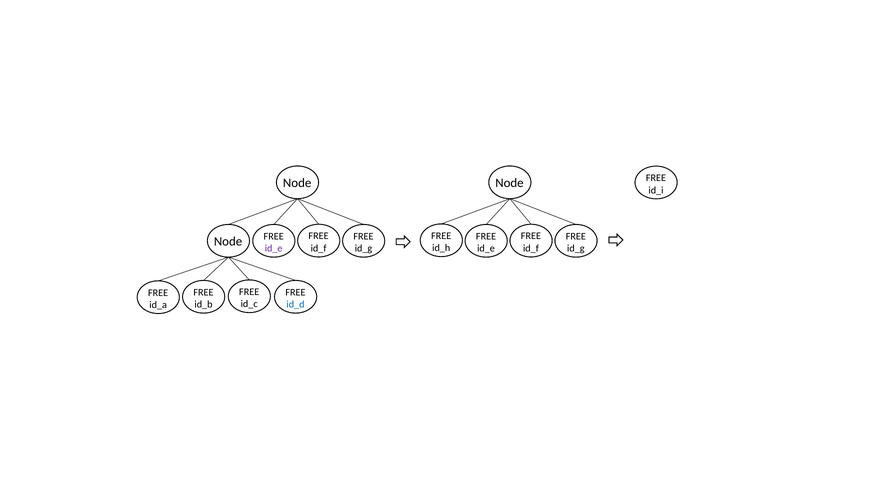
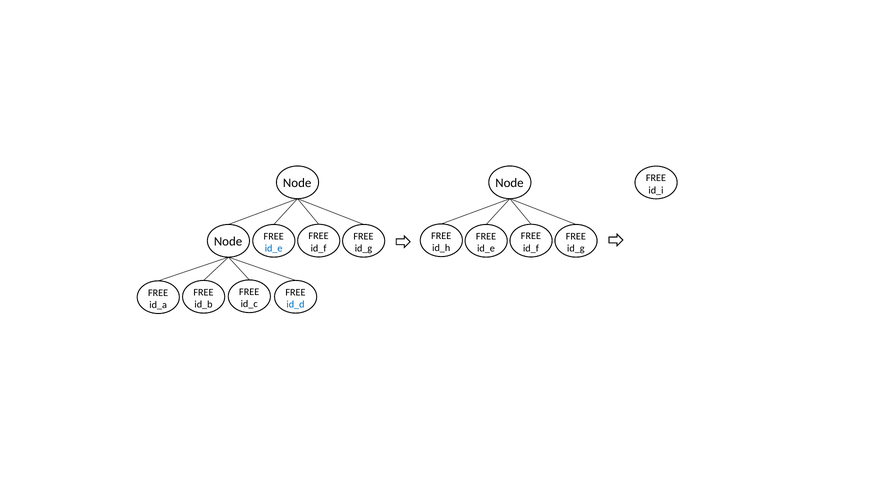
id_e colour: purple -> blue (274, 249)
